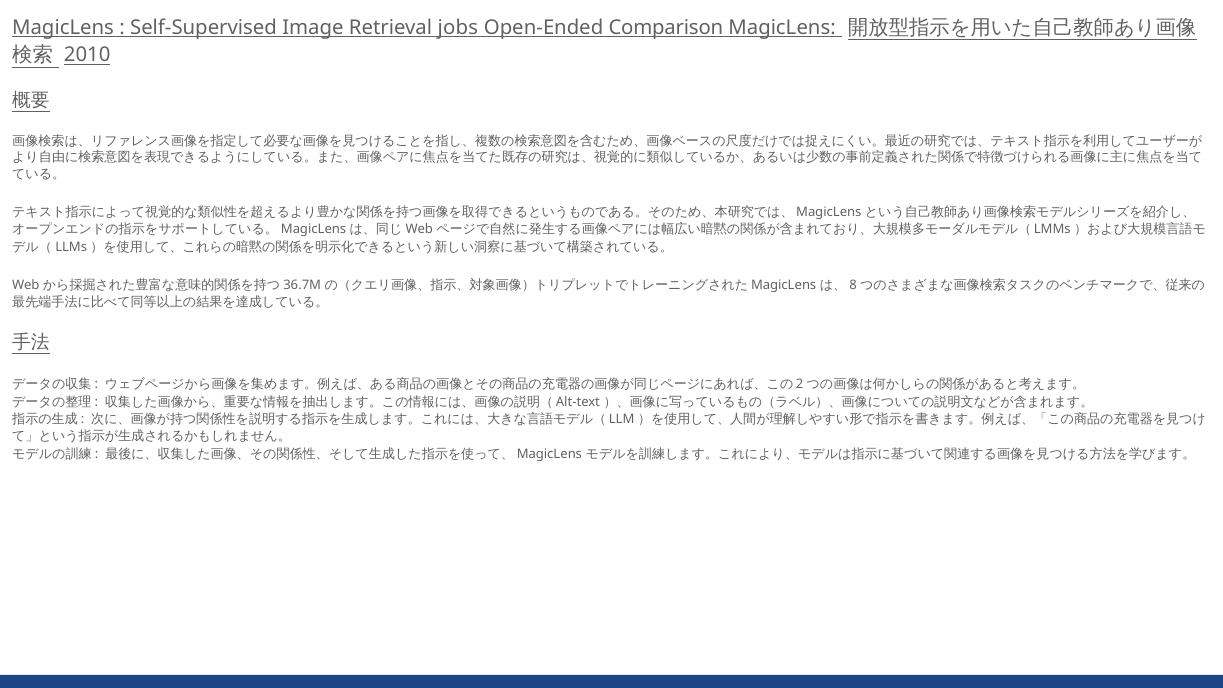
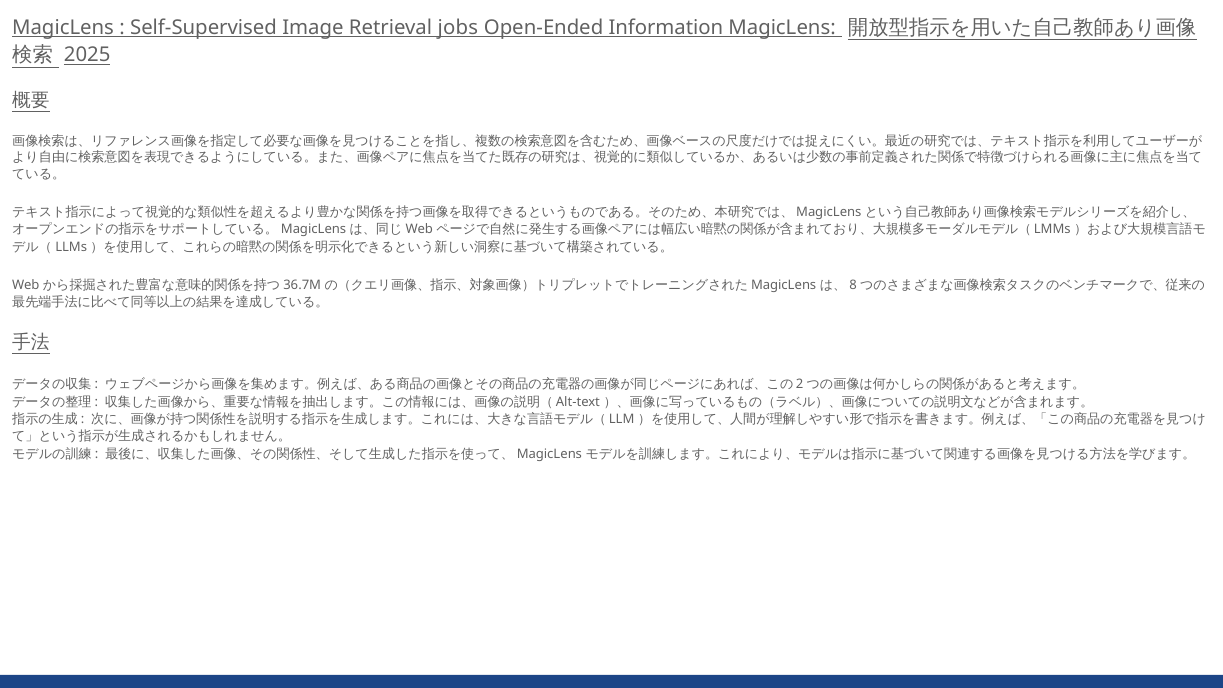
Comparison: Comparison -> Information (666, 27)
2010: 2010 -> 2025 (87, 55)
